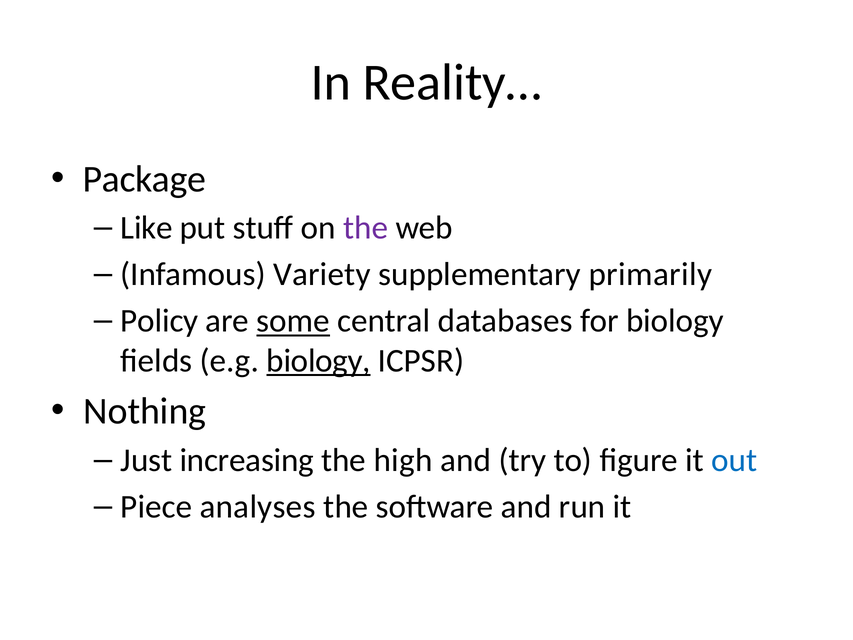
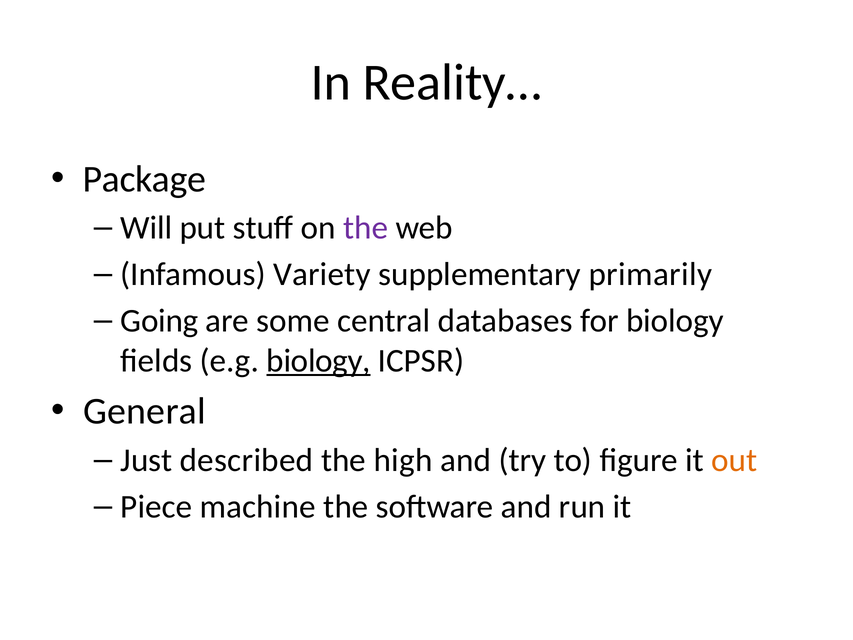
Like: Like -> Will (146, 228)
Policy: Policy -> Going (159, 321)
some underline: present -> none (293, 321)
Nothing: Nothing -> General (145, 411)
increasing: increasing -> described (246, 460)
out colour: blue -> orange (734, 460)
analyses: analyses -> machine (258, 507)
